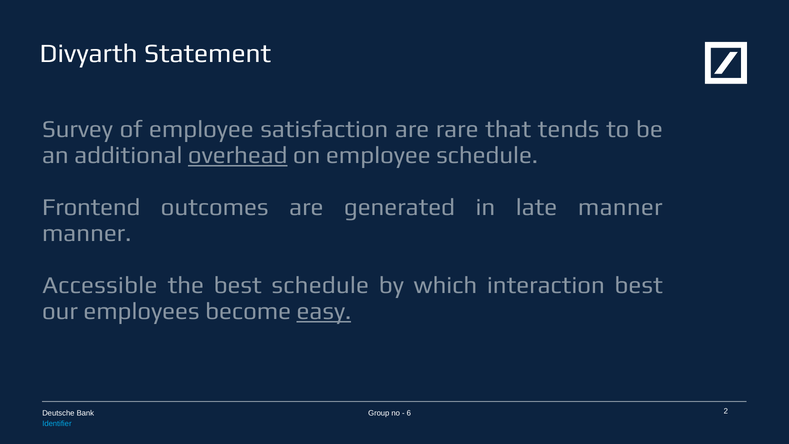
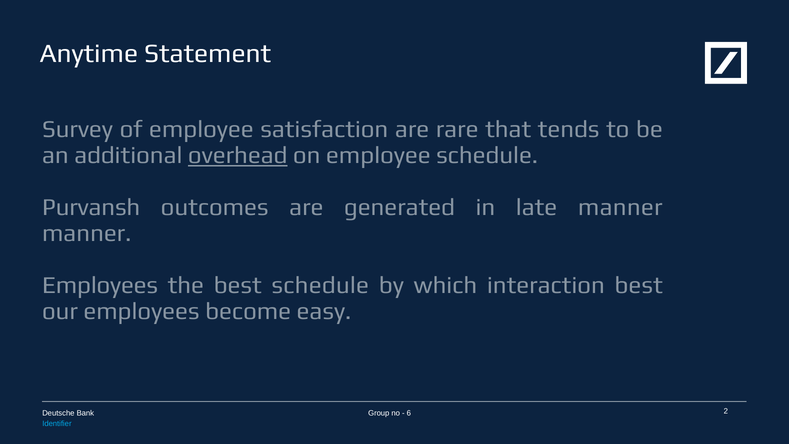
Divyarth: Divyarth -> Anytime (89, 54)
Frontend: Frontend -> Purvansh (91, 207)
Accessible: Accessible -> Employees (100, 285)
easy underline: present -> none (324, 311)
